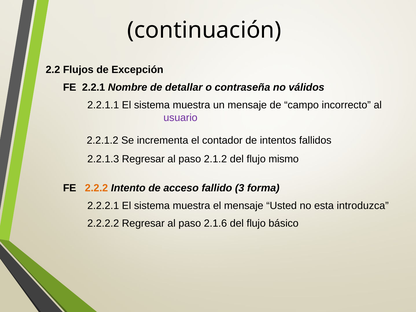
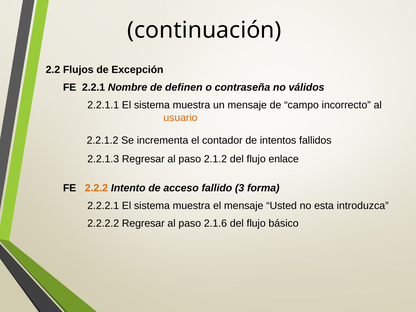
detallar: detallar -> definen (184, 88)
usuario colour: purple -> orange (180, 118)
mismo: mismo -> enlace (284, 159)
